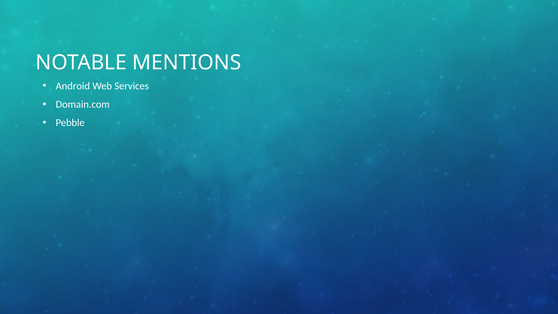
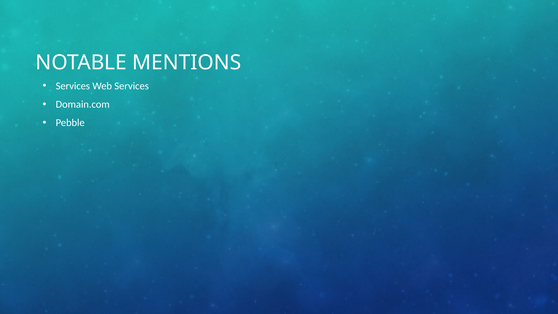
Android: Android -> Services (73, 86)
